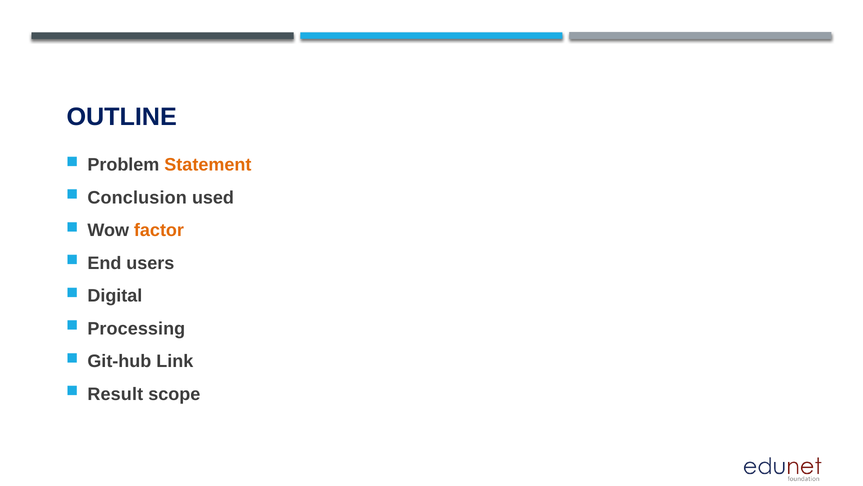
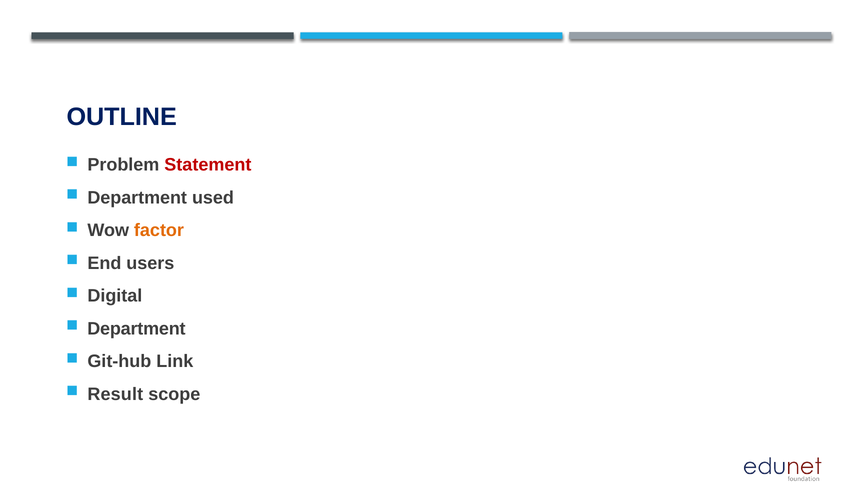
Statement colour: orange -> red (208, 165)
Conclusion: Conclusion -> Department (137, 197)
Processing: Processing -> Department (136, 328)
